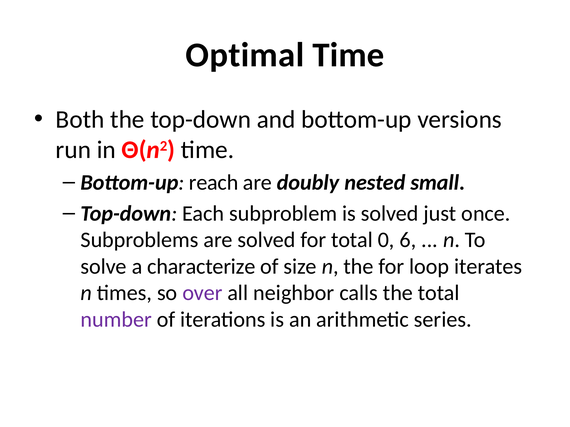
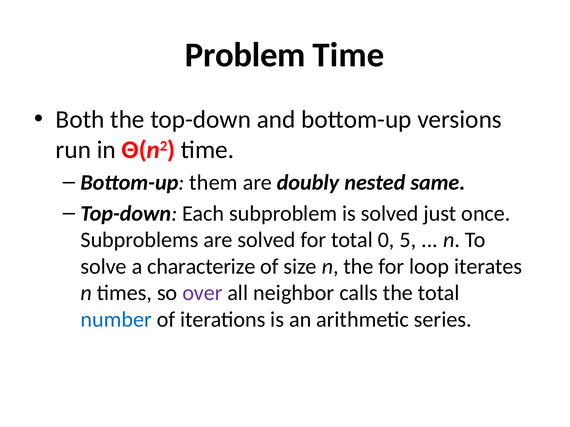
Optimal: Optimal -> Problem (245, 55)
reach: reach -> them (213, 183)
small: small -> same (438, 183)
6: 6 -> 5 (408, 240)
number colour: purple -> blue (116, 320)
